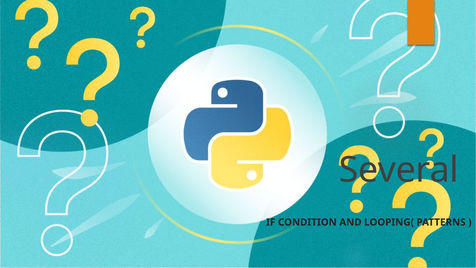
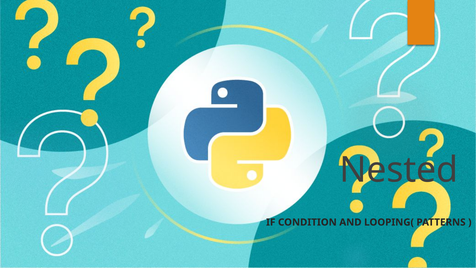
Several: Several -> Nested (399, 170)
